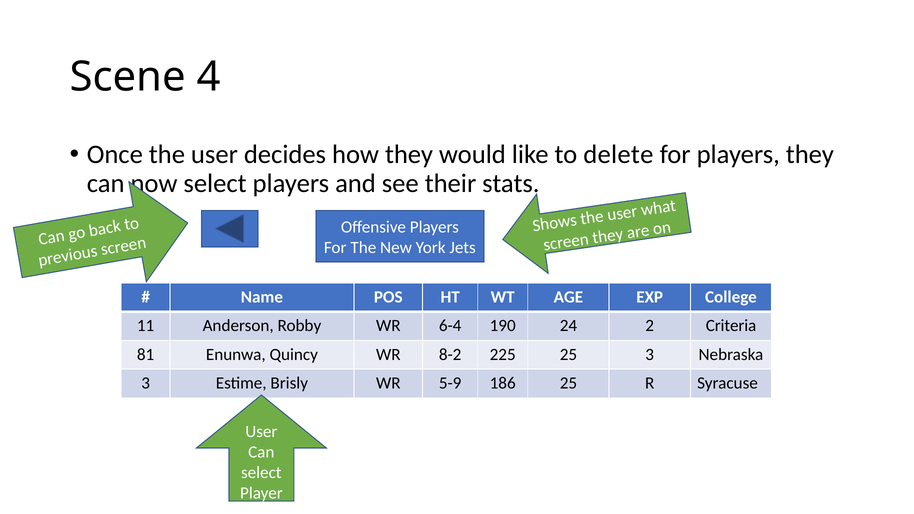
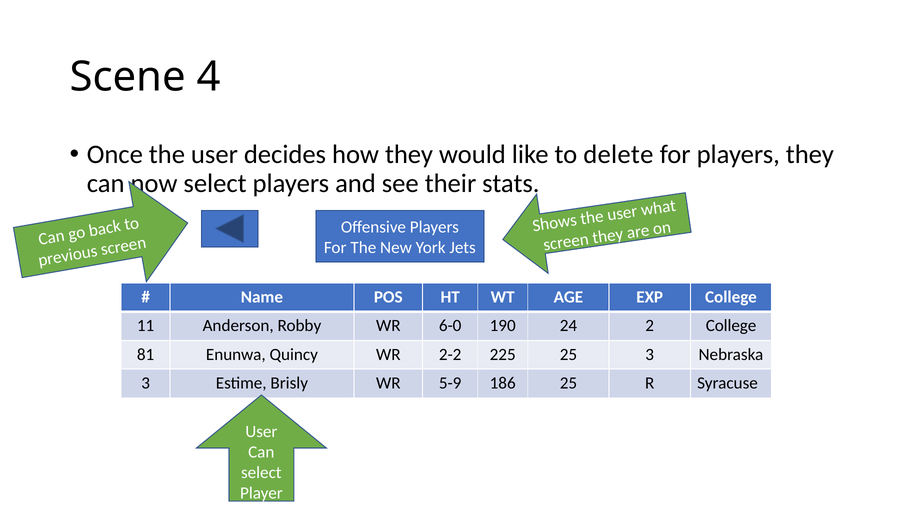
6-4: 6-4 -> 6-0 (450, 326)
2 Criteria: Criteria -> College (731, 326)
8-2: 8-2 -> 2-2 (450, 355)
